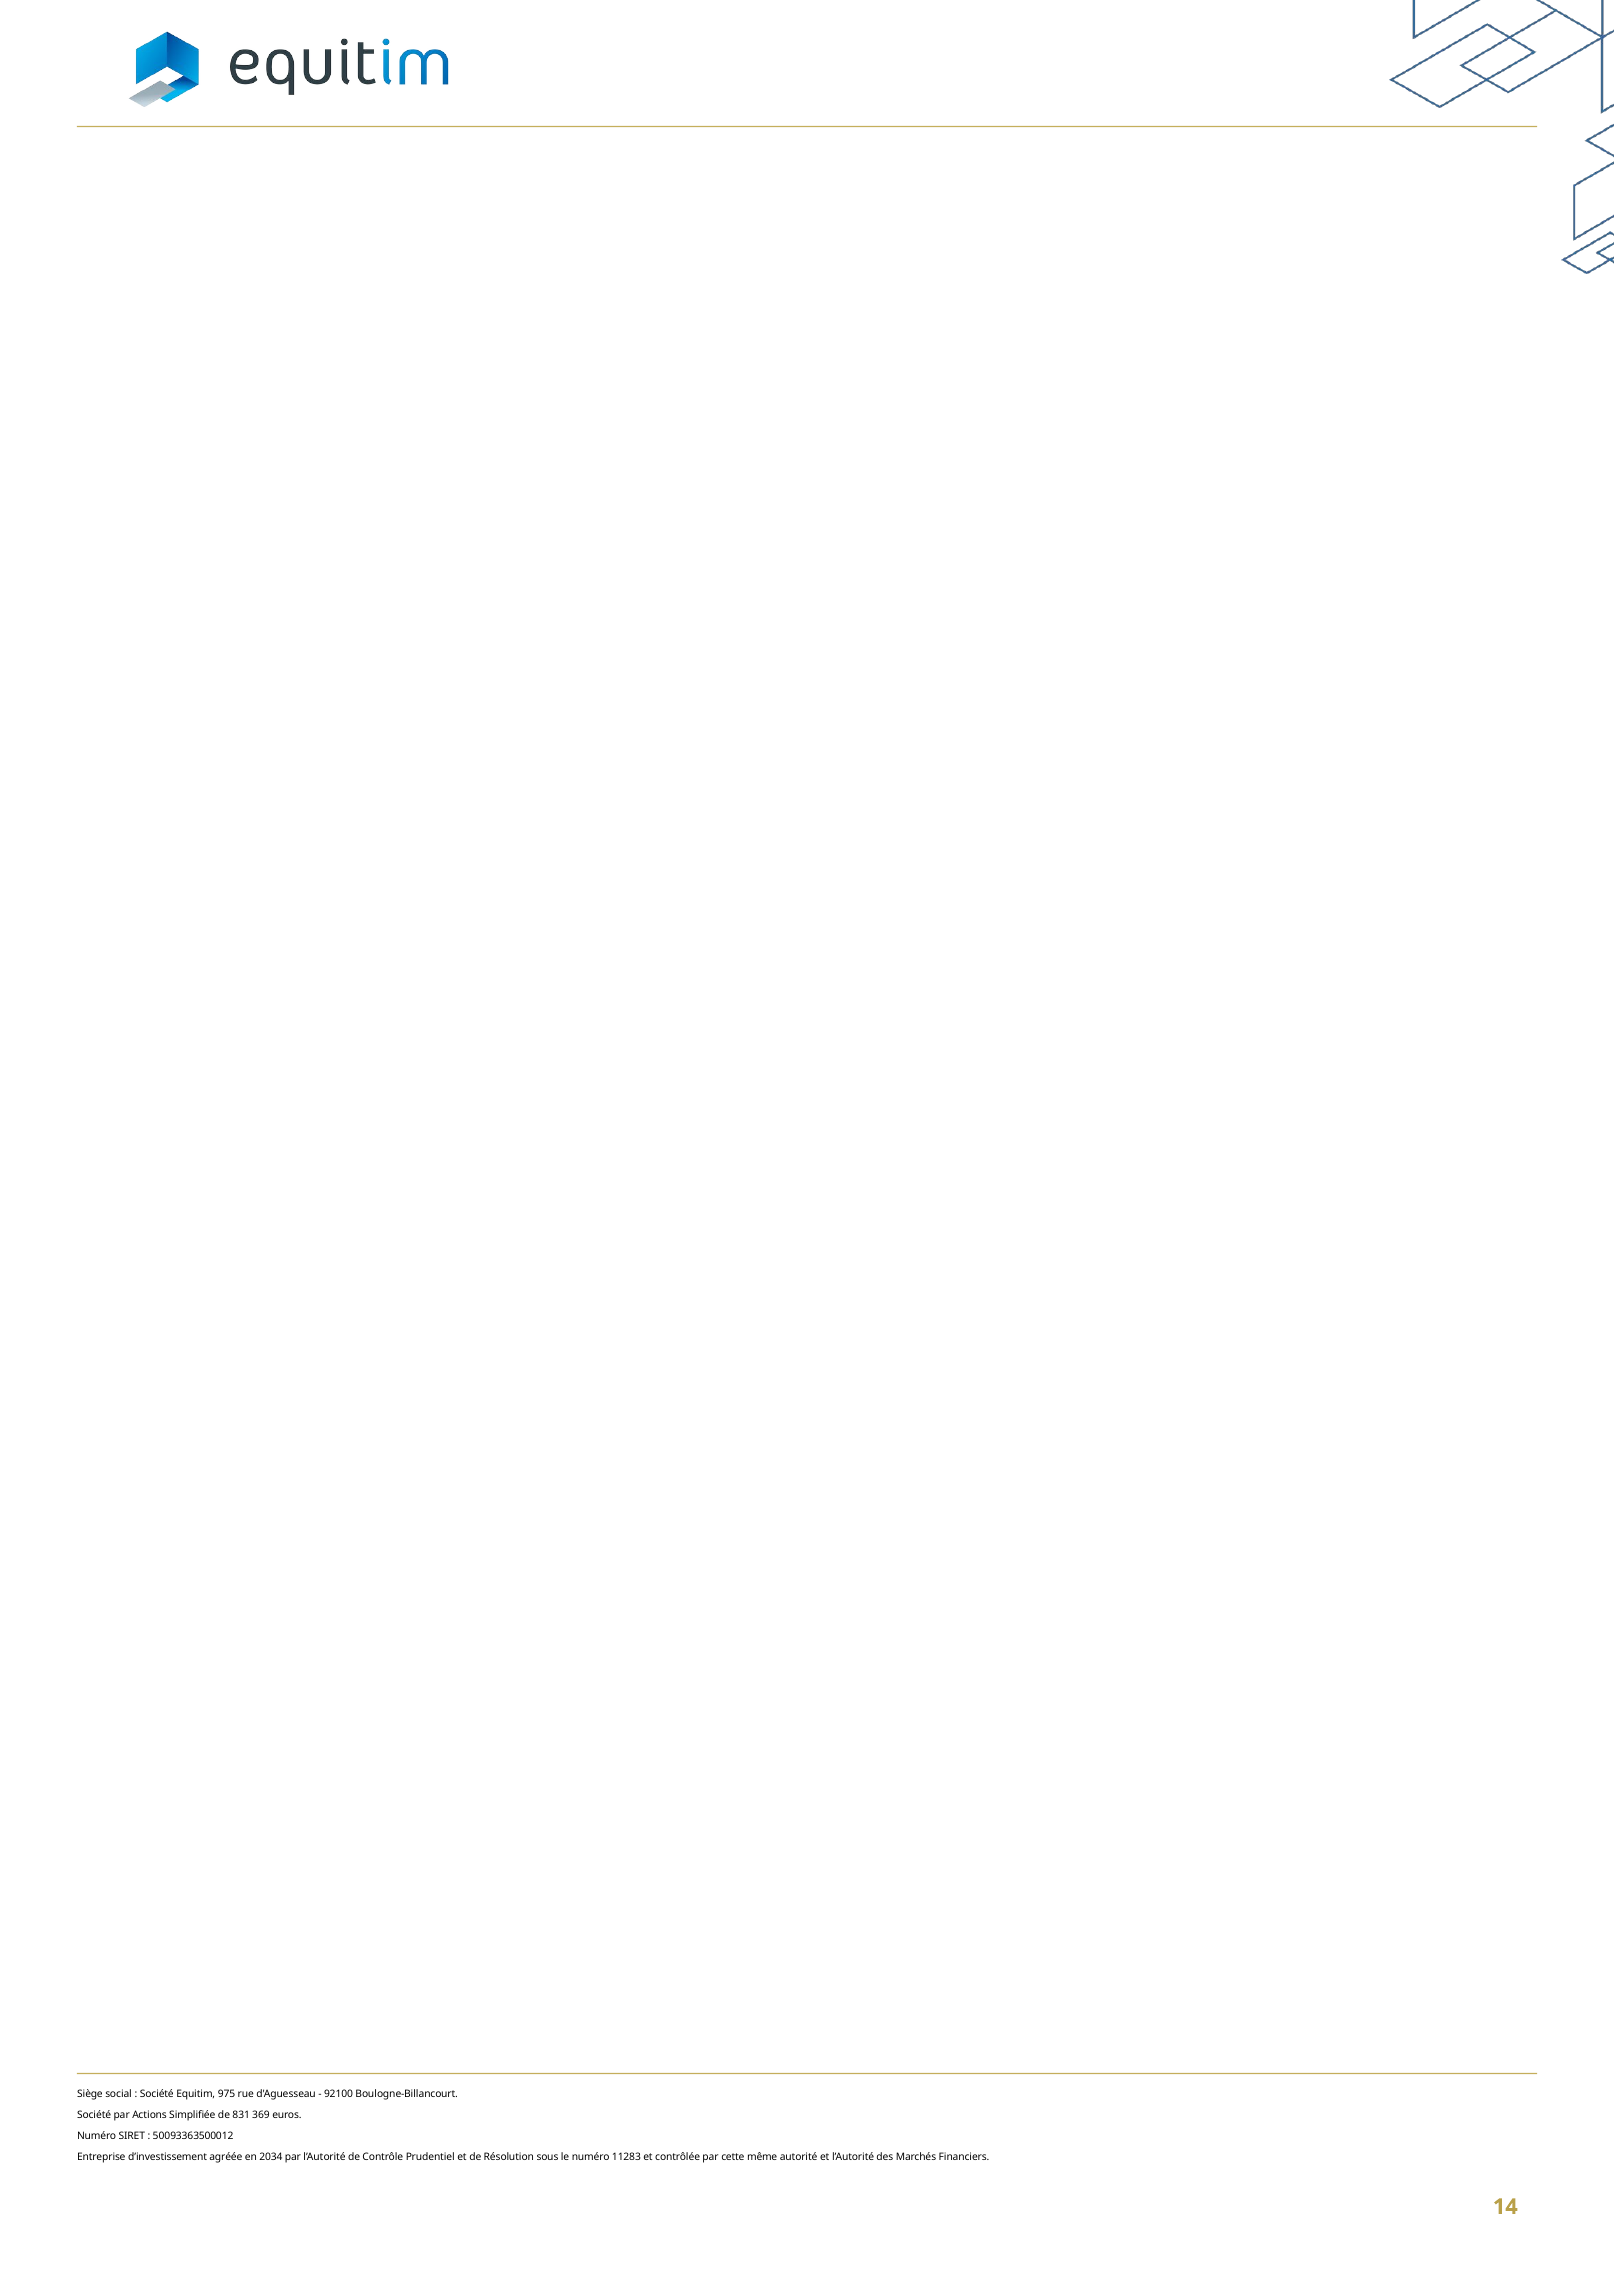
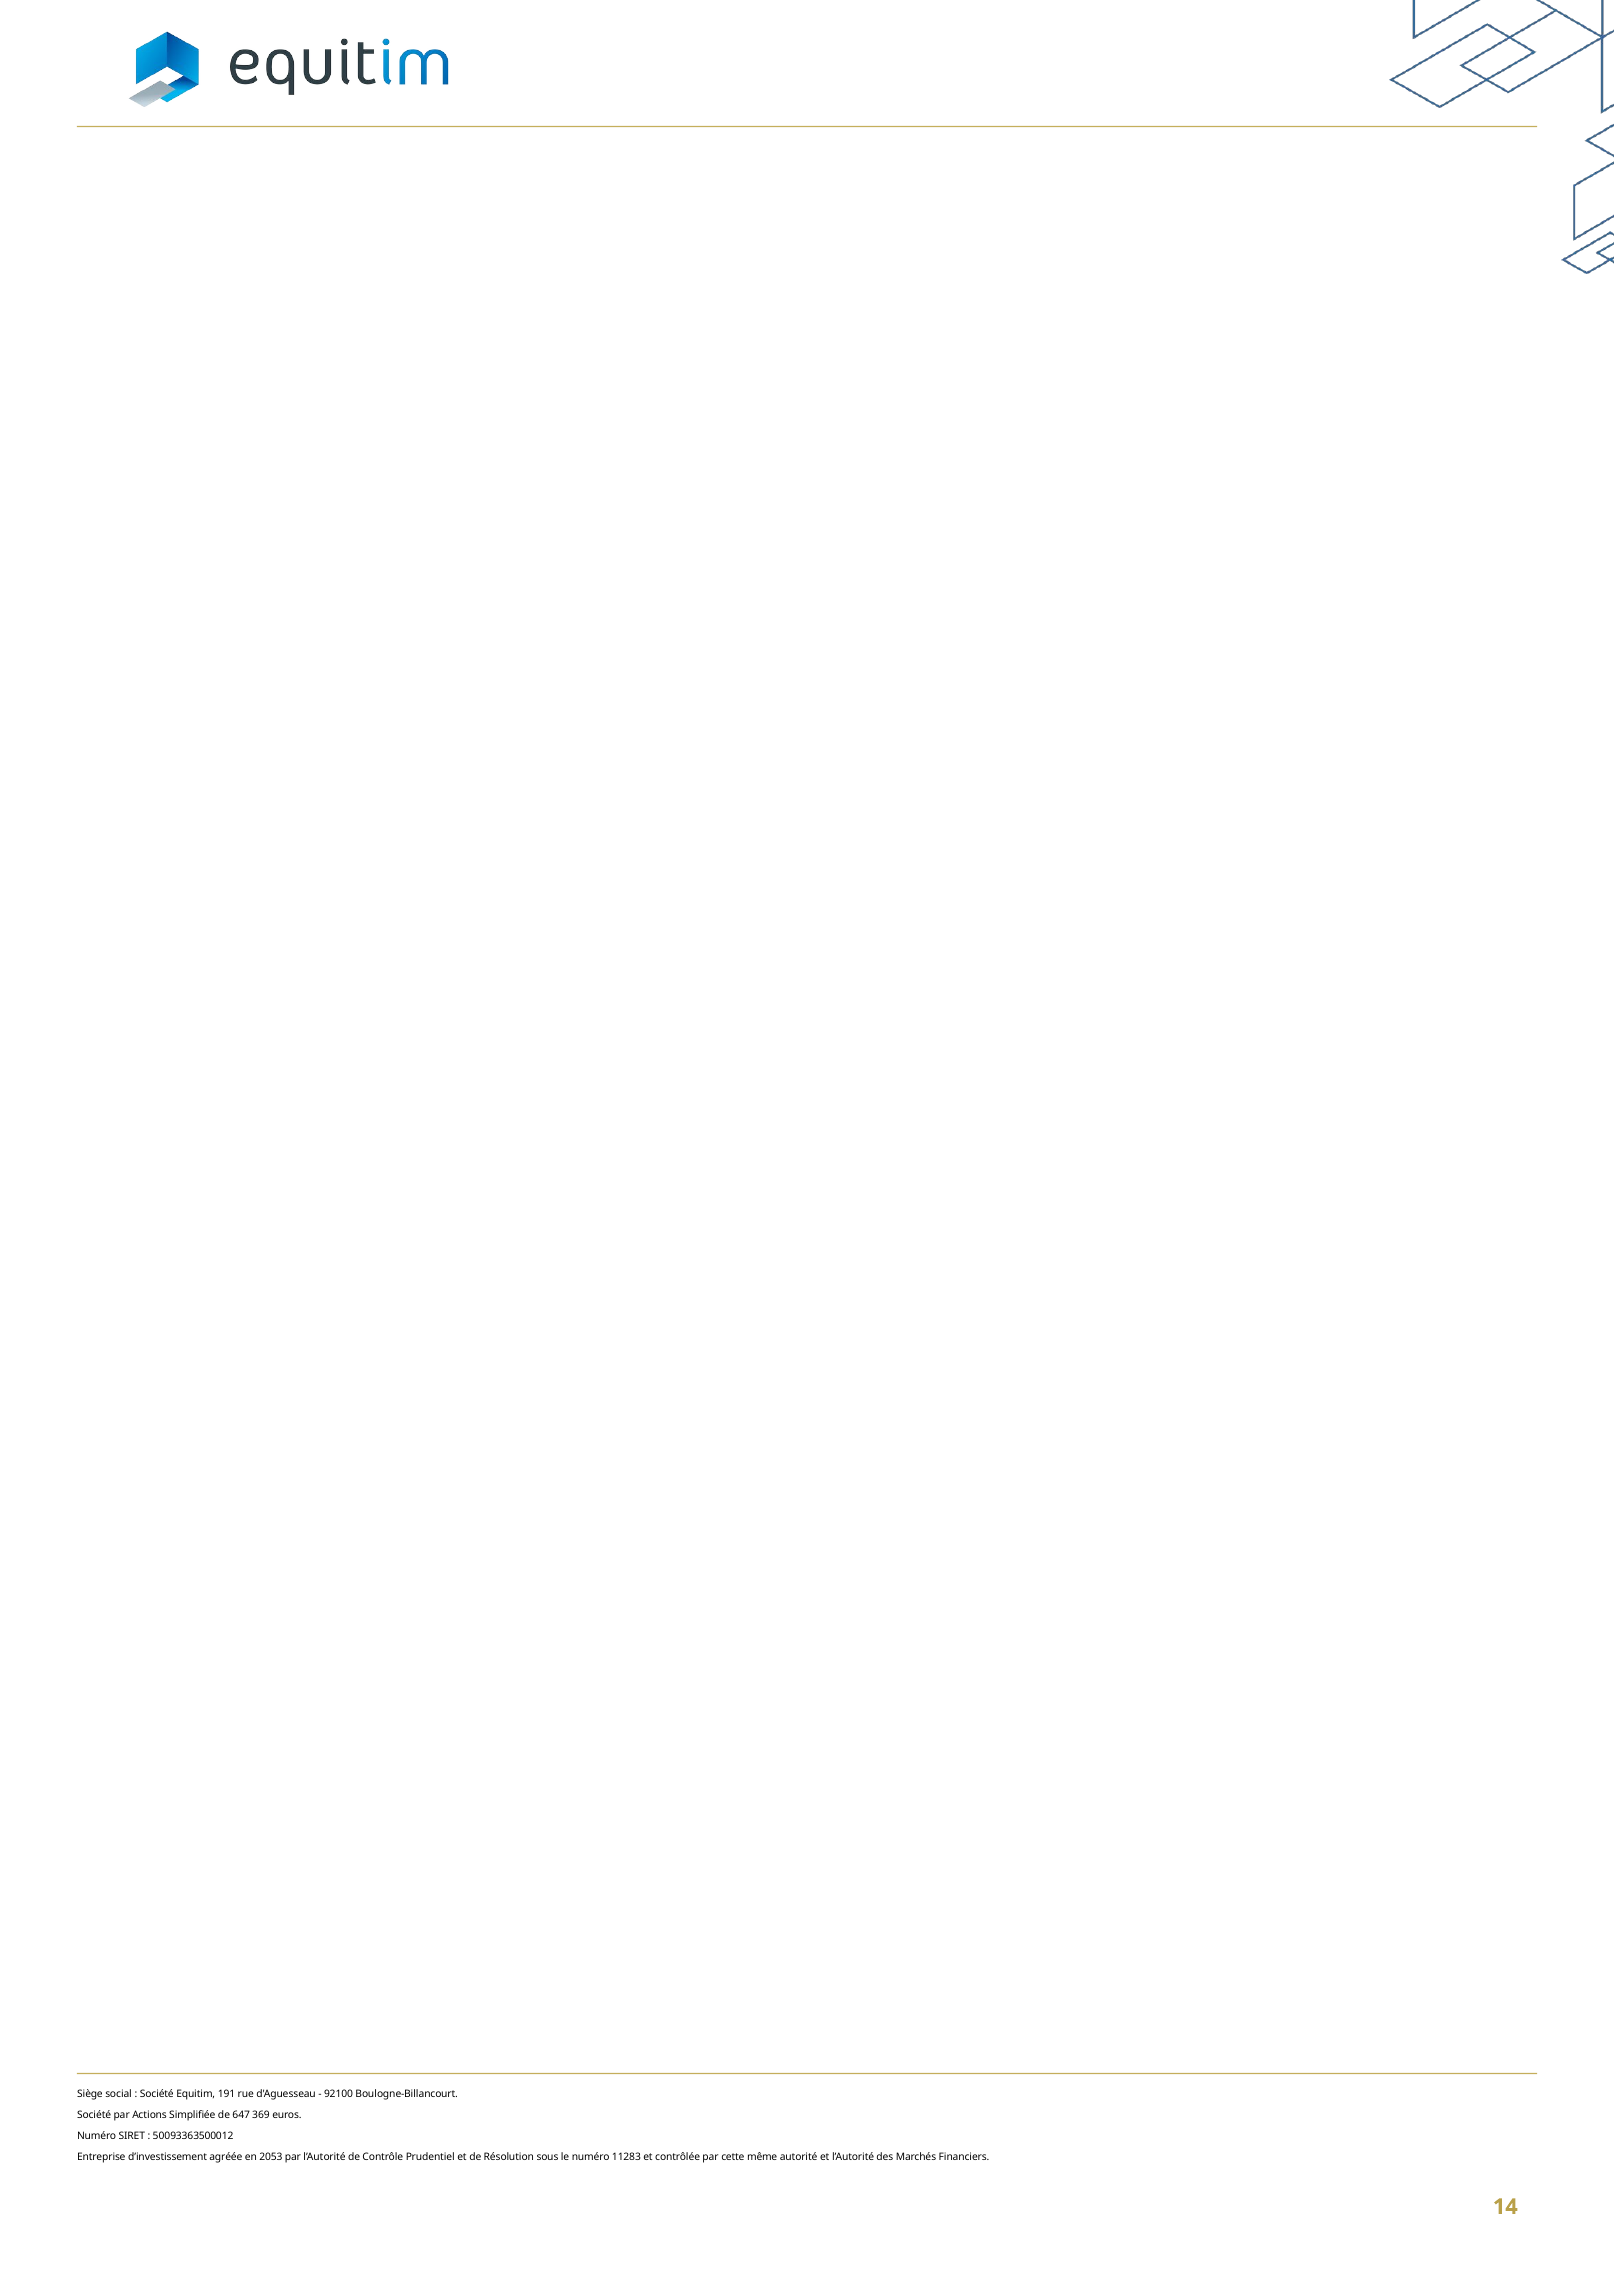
975: 975 -> 191 (227, 2094)
831: 831 -> 647 (241, 2115)
2034: 2034 -> 2053 (271, 2157)
